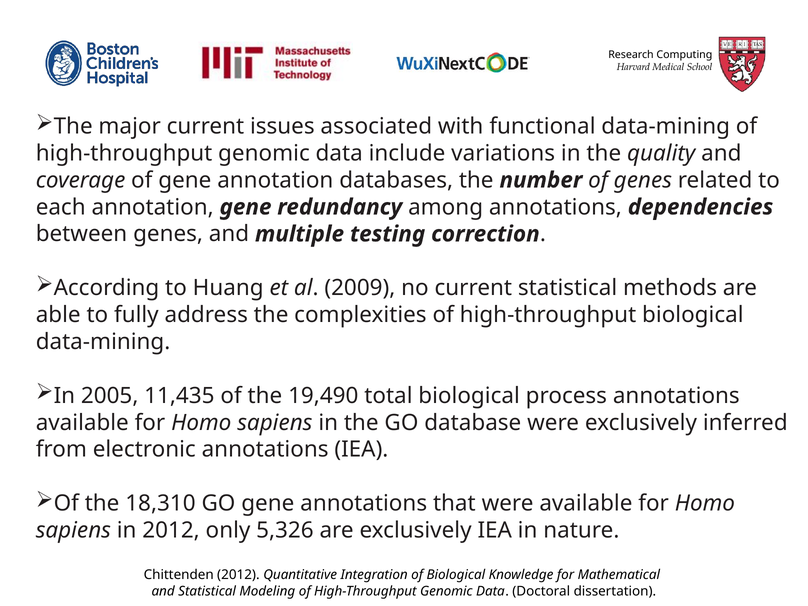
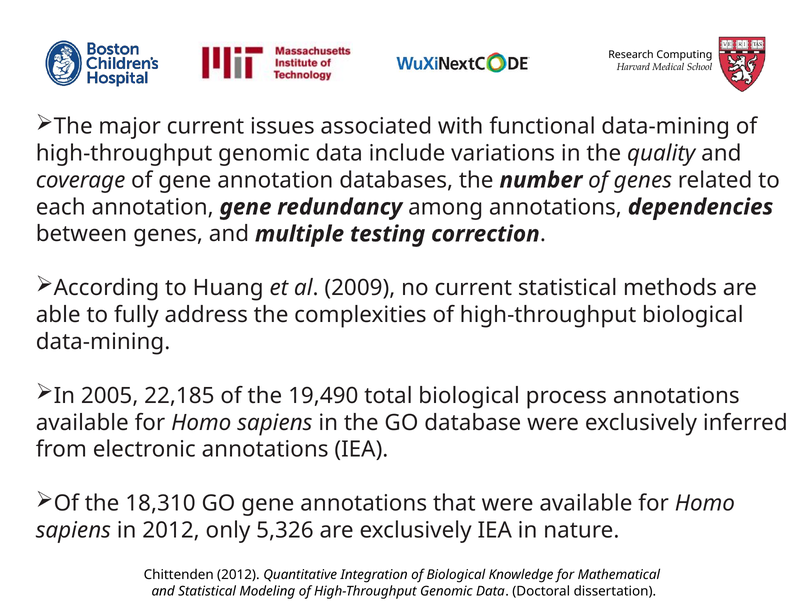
11,435: 11,435 -> 22,185 (179, 396)
